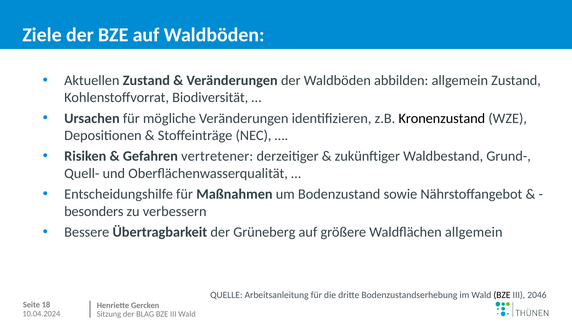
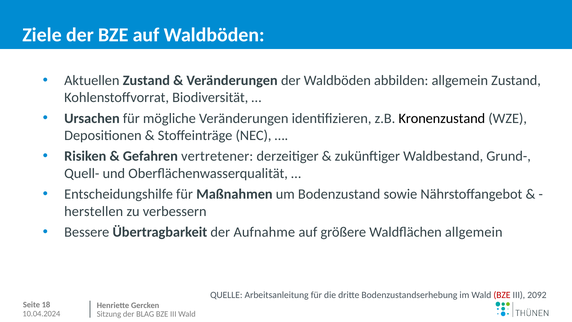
besonders: besonders -> herstellen (94, 211)
Grüneberg: Grüneberg -> Aufnahme (264, 232)
BZE colour: black -> red (502, 295)
2046: 2046 -> 2092 (537, 295)
